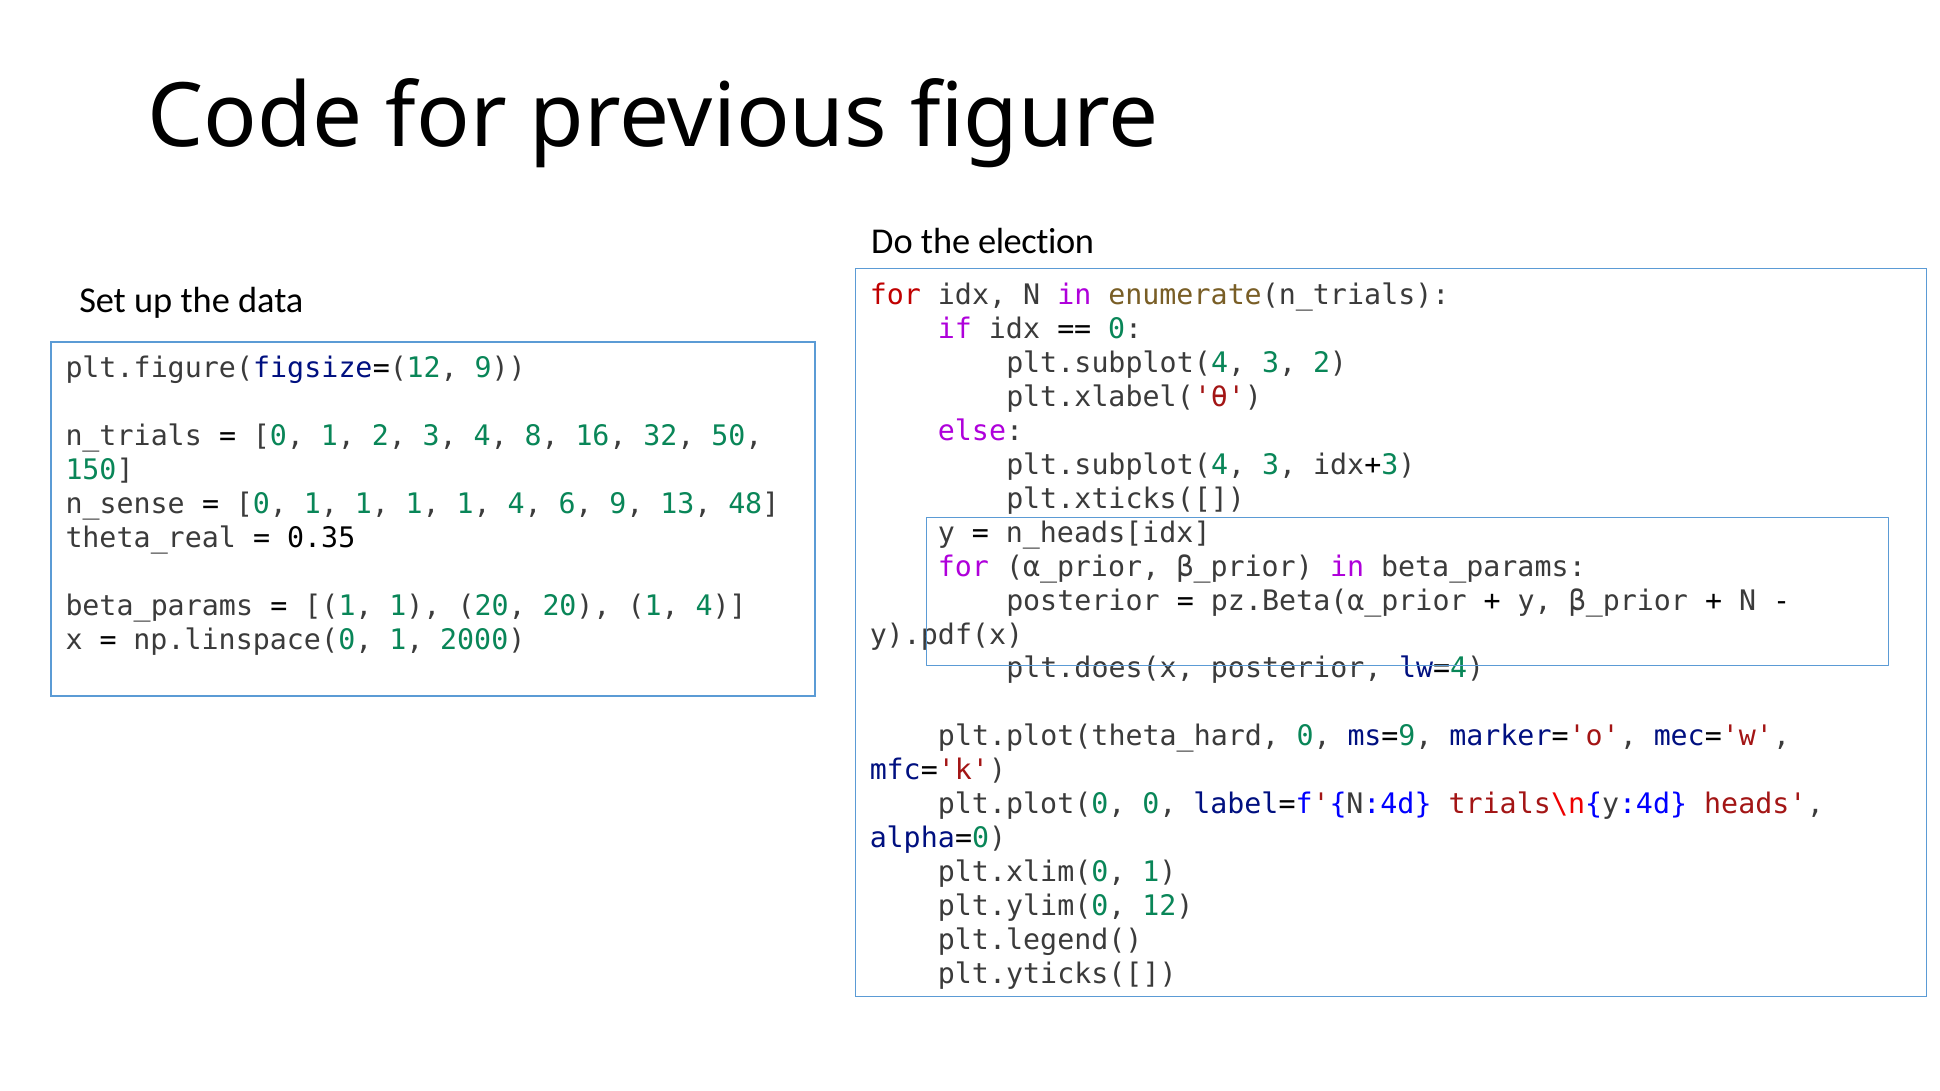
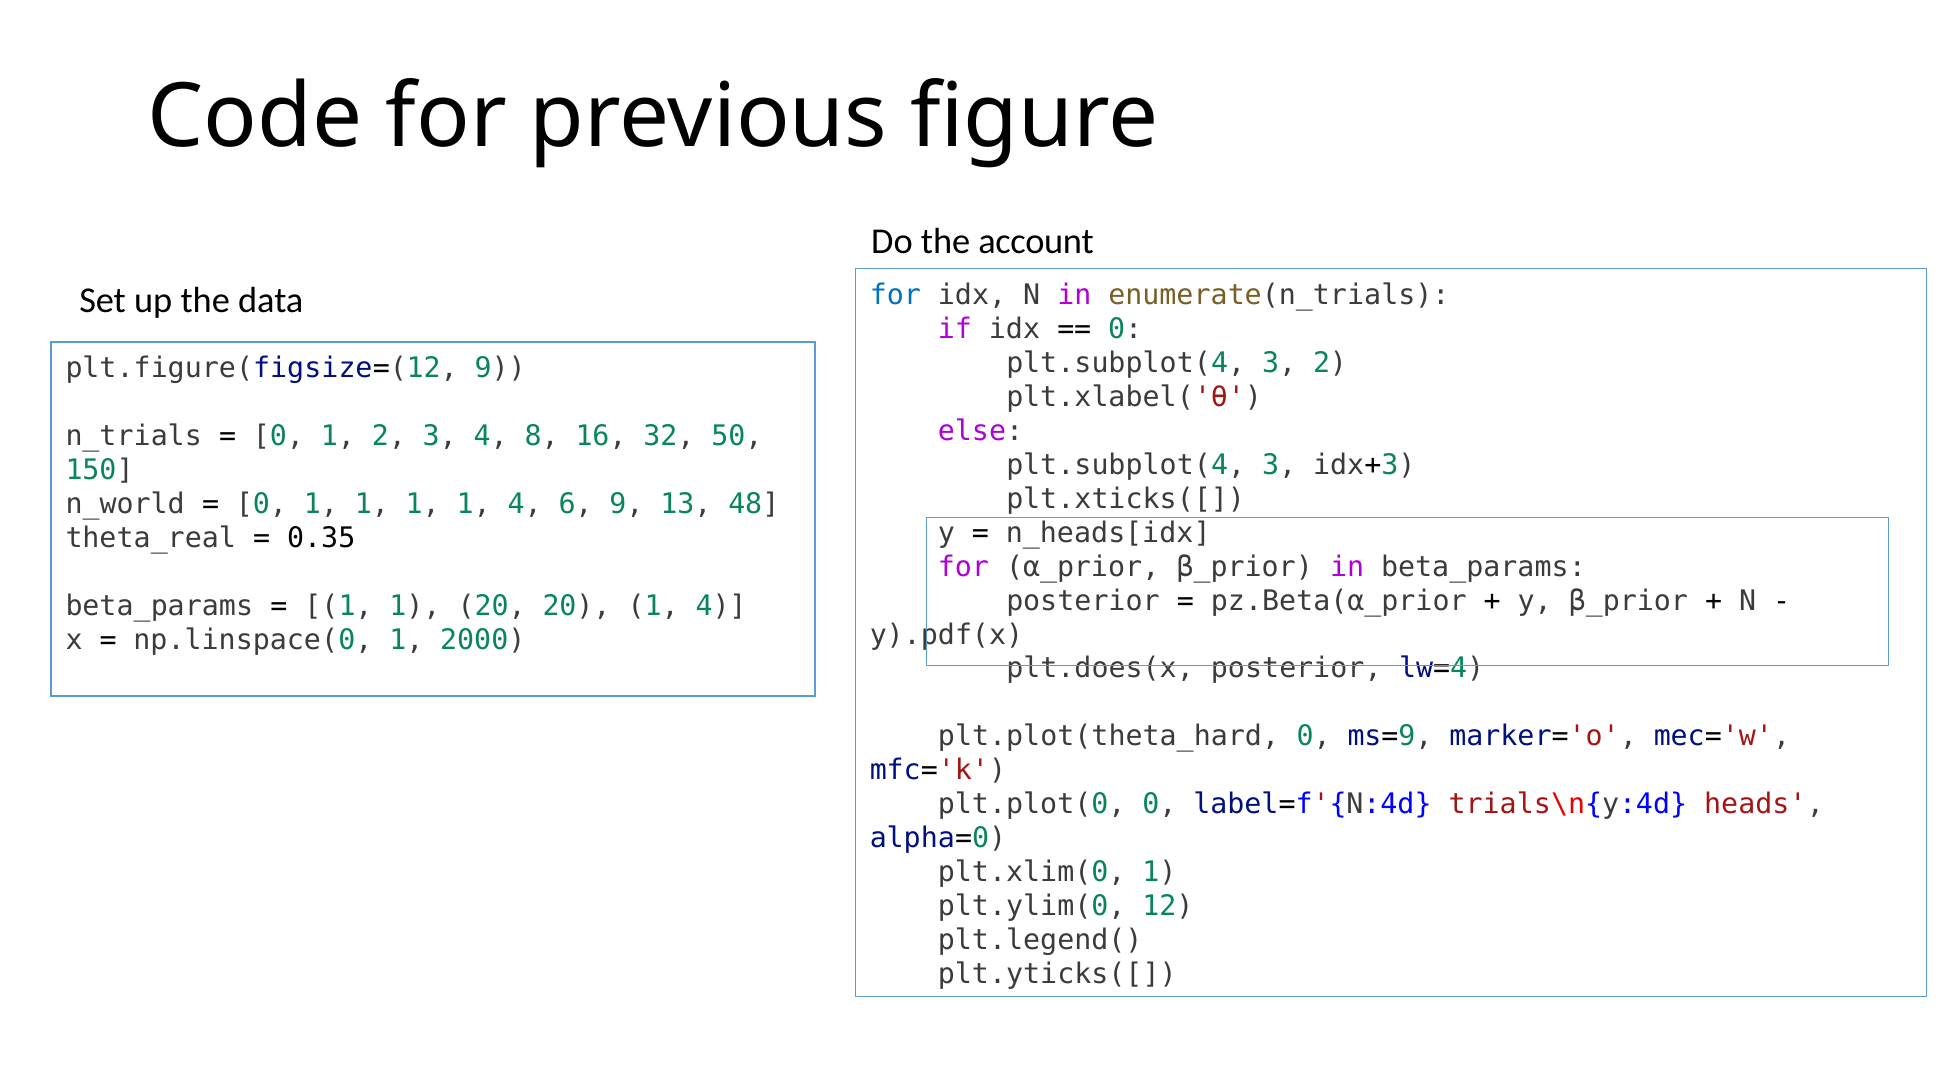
election: election -> account (1036, 242)
for colour: red -> blue (895, 295)
n_sense: n_sense -> n_world (125, 504)
